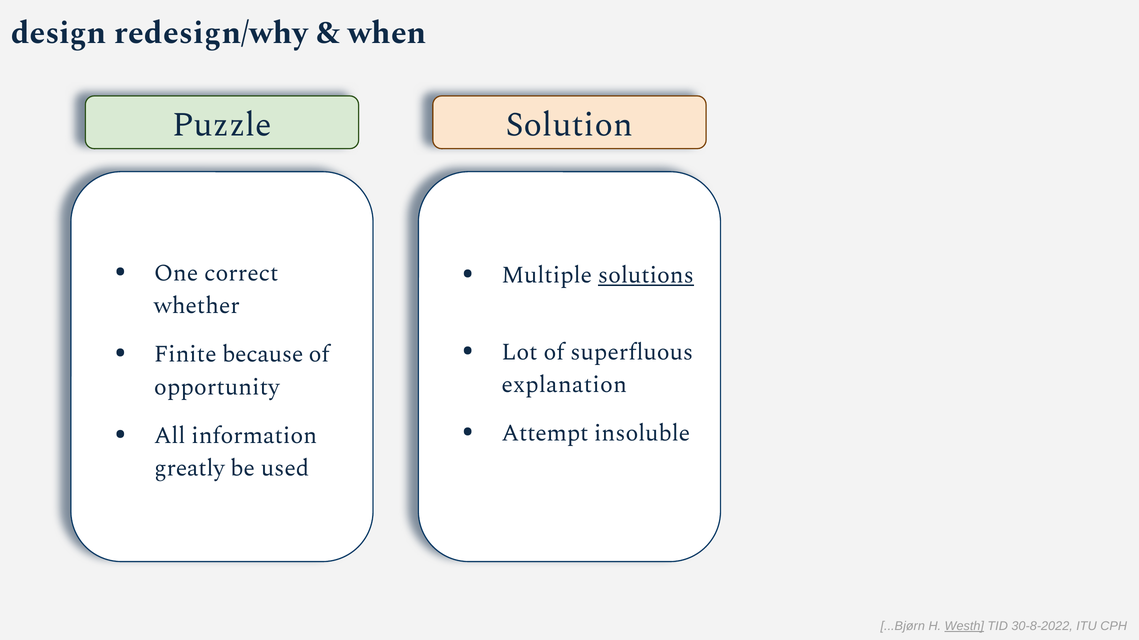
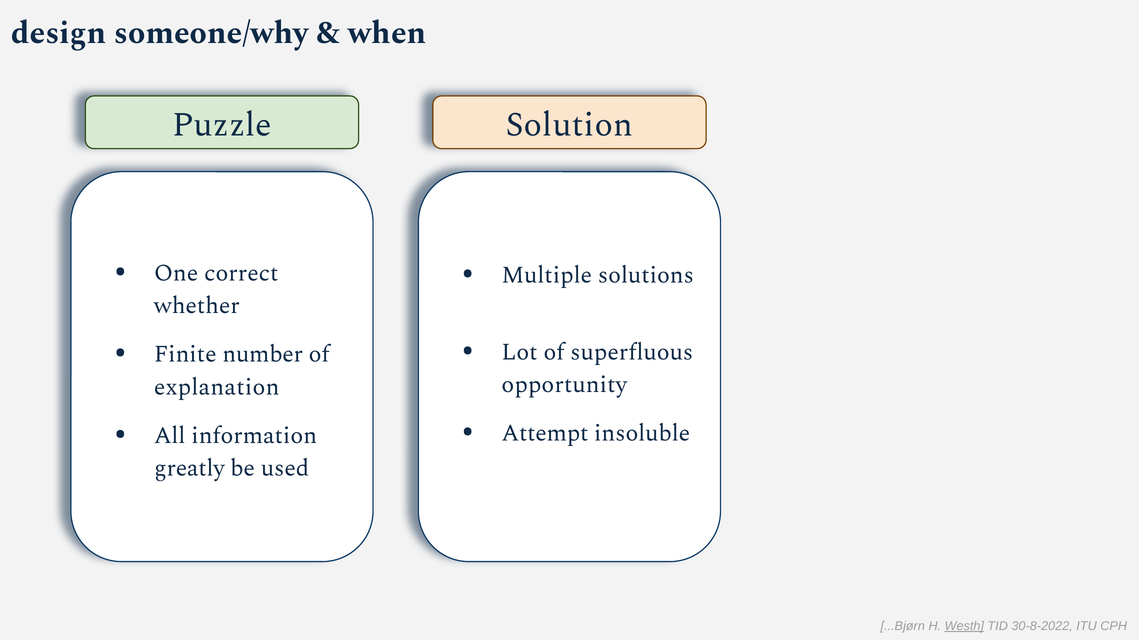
redesign/why: redesign/why -> someone/why (211, 33)
solutions underline: present -> none (646, 275)
because: because -> number (263, 354)
explanation: explanation -> opportunity (564, 385)
opportunity: opportunity -> explanation (217, 387)
